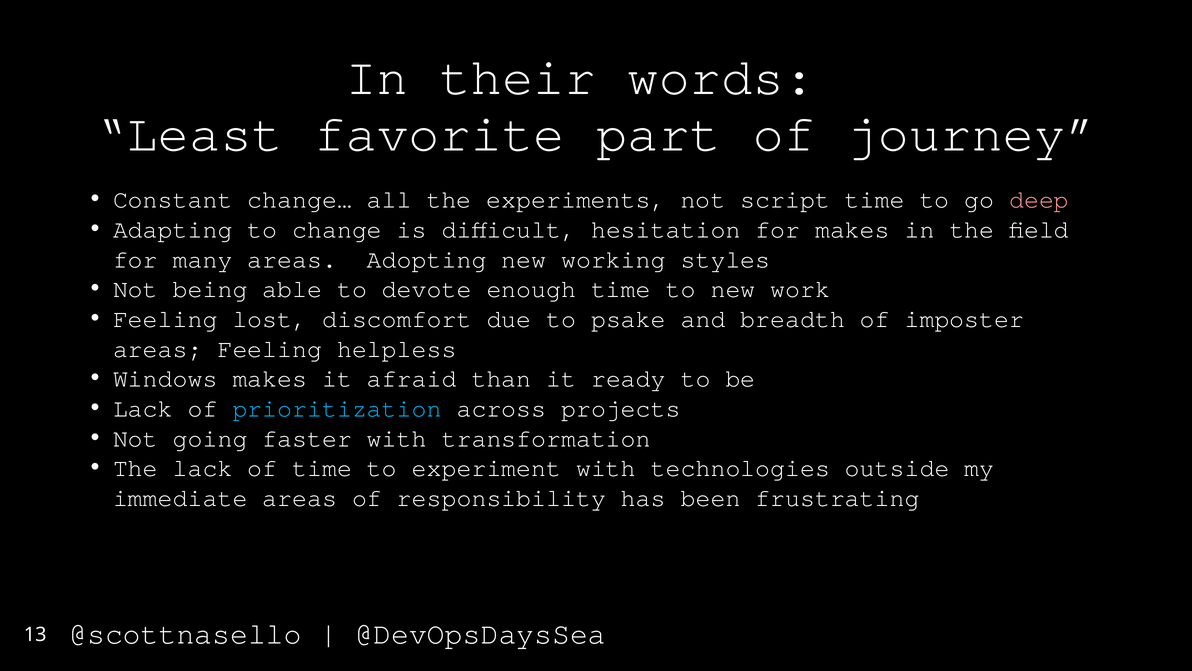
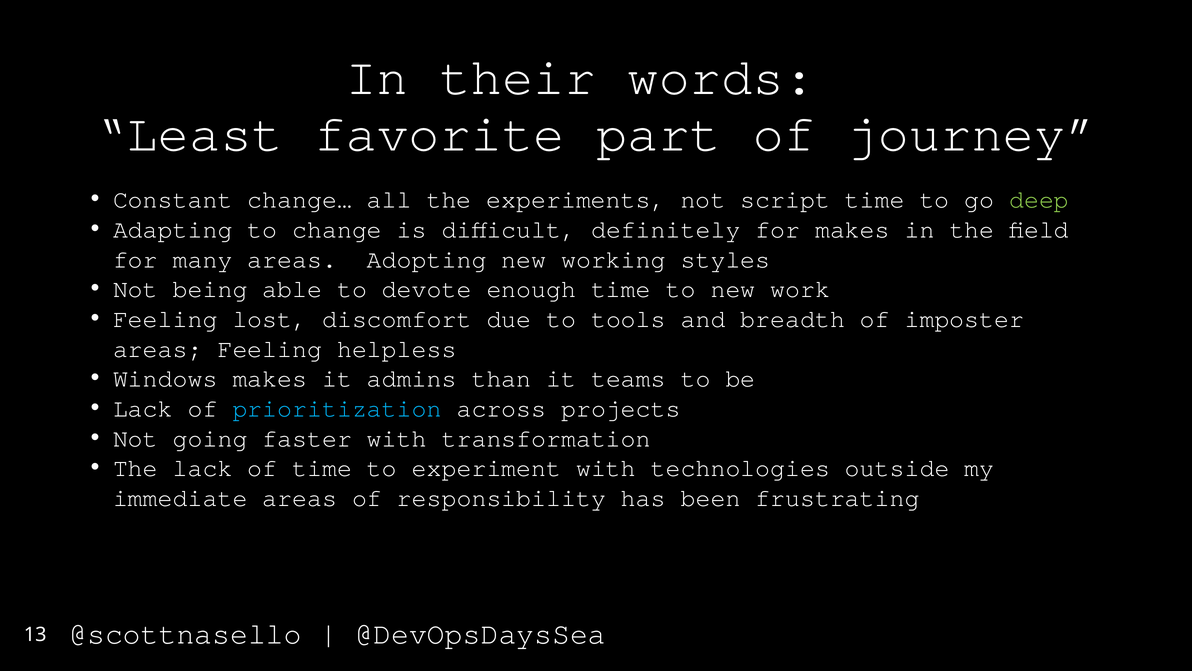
deep colour: pink -> light green (1039, 200)
hesitation: hesitation -> definitely (666, 229)
psake: psake -> tools (628, 319)
afraid: afraid -> admins (412, 378)
ready: ready -> teams (628, 378)
